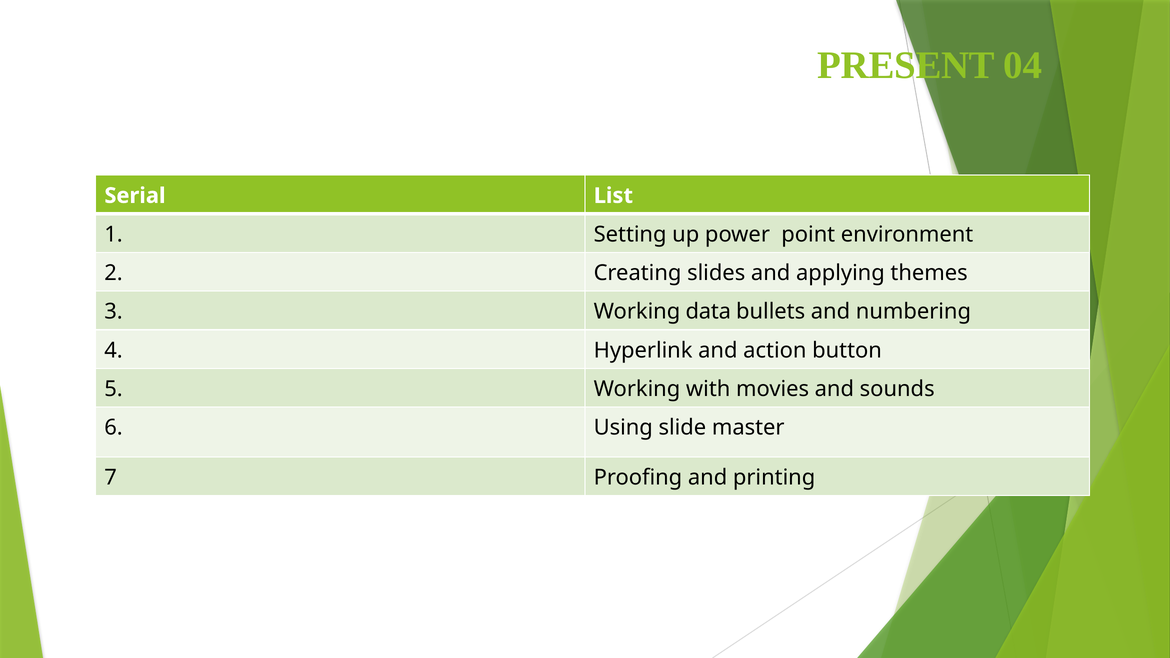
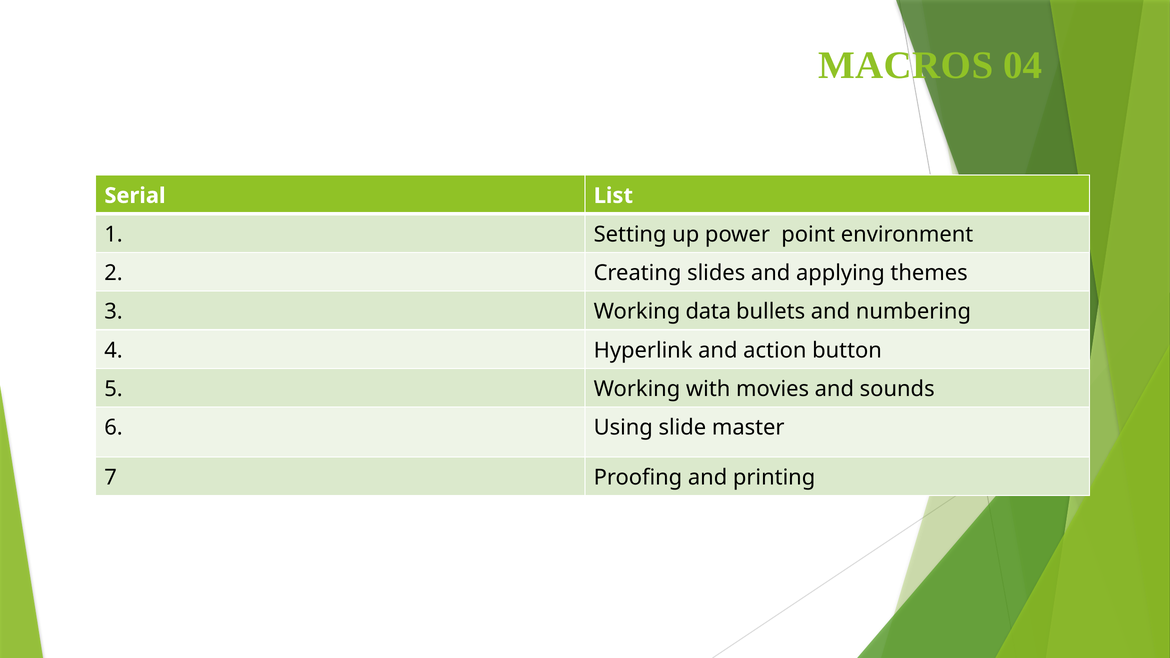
PRESENT: PRESENT -> MACROS (906, 66)
